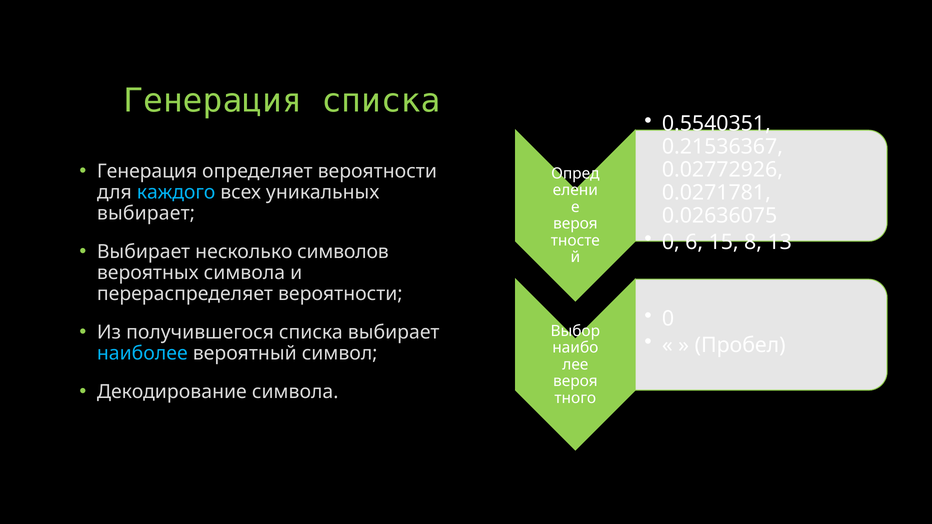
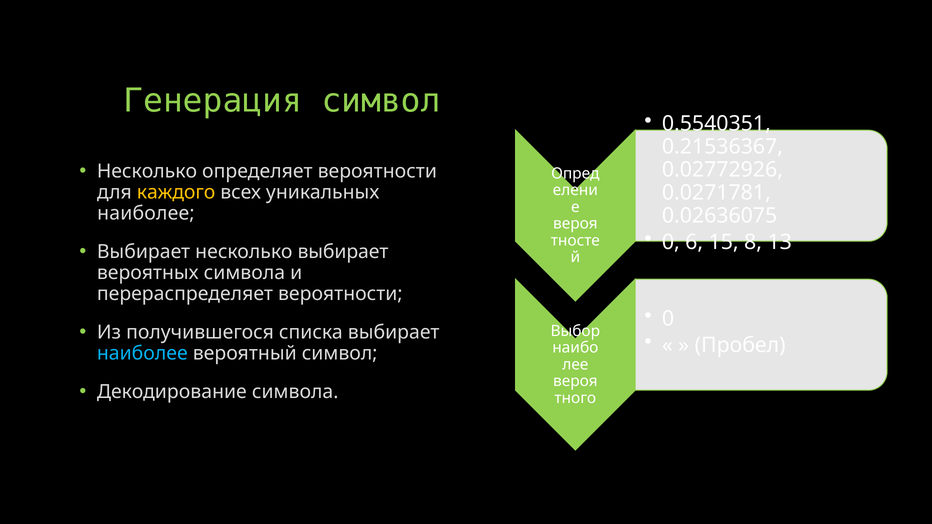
Генерация списка: списка -> символ (381, 101)
Генерация: Генерация -> Несколько (147, 171)
каждого colour: light blue -> yellow (176, 192)
выбирает: выбирает -> наиболее (146, 213)
несколько символов: символов -> выбирает (343, 252)
